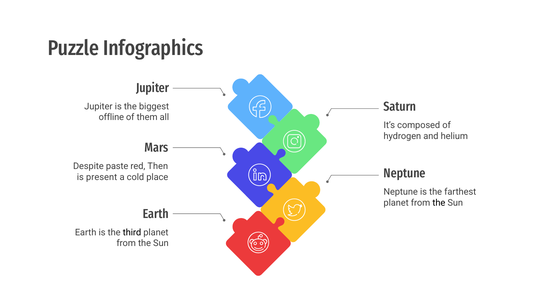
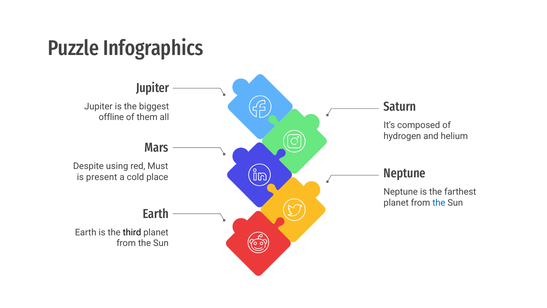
paste: paste -> using (117, 166)
Then: Then -> Must (158, 166)
the colour: black -> blue (439, 202)
